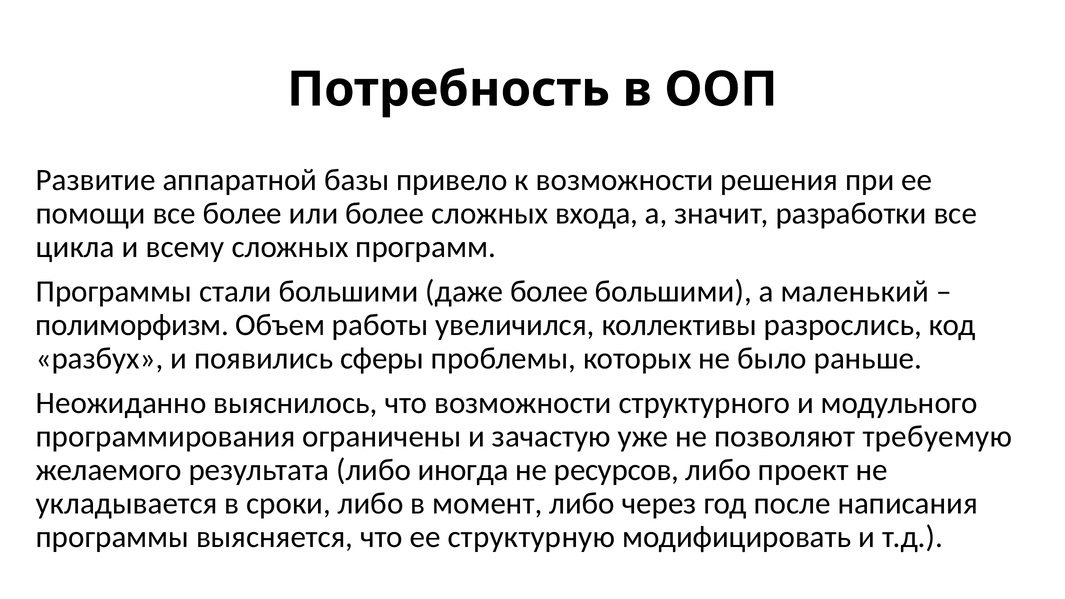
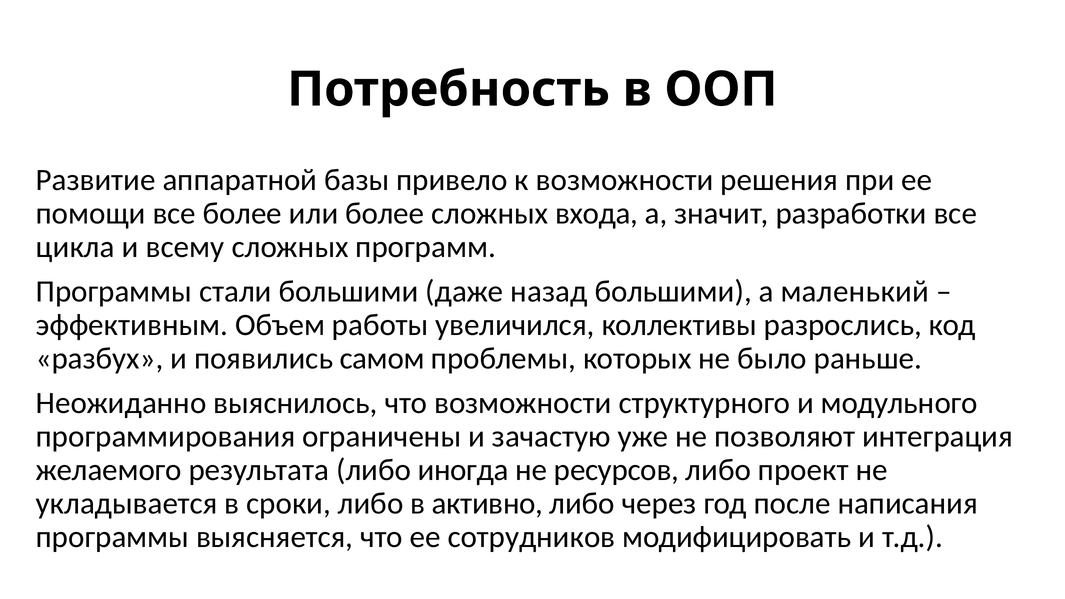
даже более: более -> назад (549, 292)
полиморфизм: полиморфизм -> эффективным (132, 325)
сферы: сферы -> самом (382, 359)
требуемую: требуемую -> интеграция (938, 437)
момент: момент -> активно (487, 504)
структурную: структурную -> сотрудников (531, 537)
